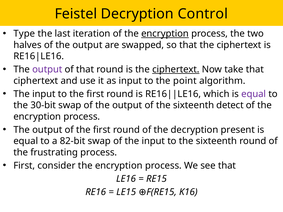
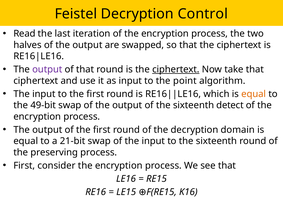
Type: Type -> Read (24, 34)
encryption underline: present -> none (165, 34)
equal colour: purple -> orange (254, 94)
30-bit: 30-bit -> 49-bit (43, 105)
present: present -> domain (238, 130)
82-bit: 82-bit -> 21-bit (73, 141)
frustrating: frustrating -> preserving (54, 153)
